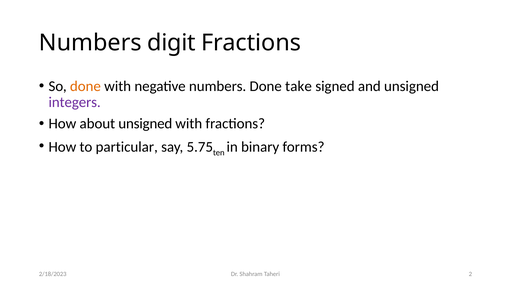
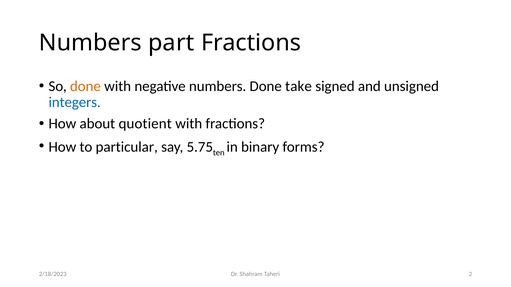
digit: digit -> part (171, 43)
integers colour: purple -> blue (75, 102)
about unsigned: unsigned -> quotient (145, 124)
